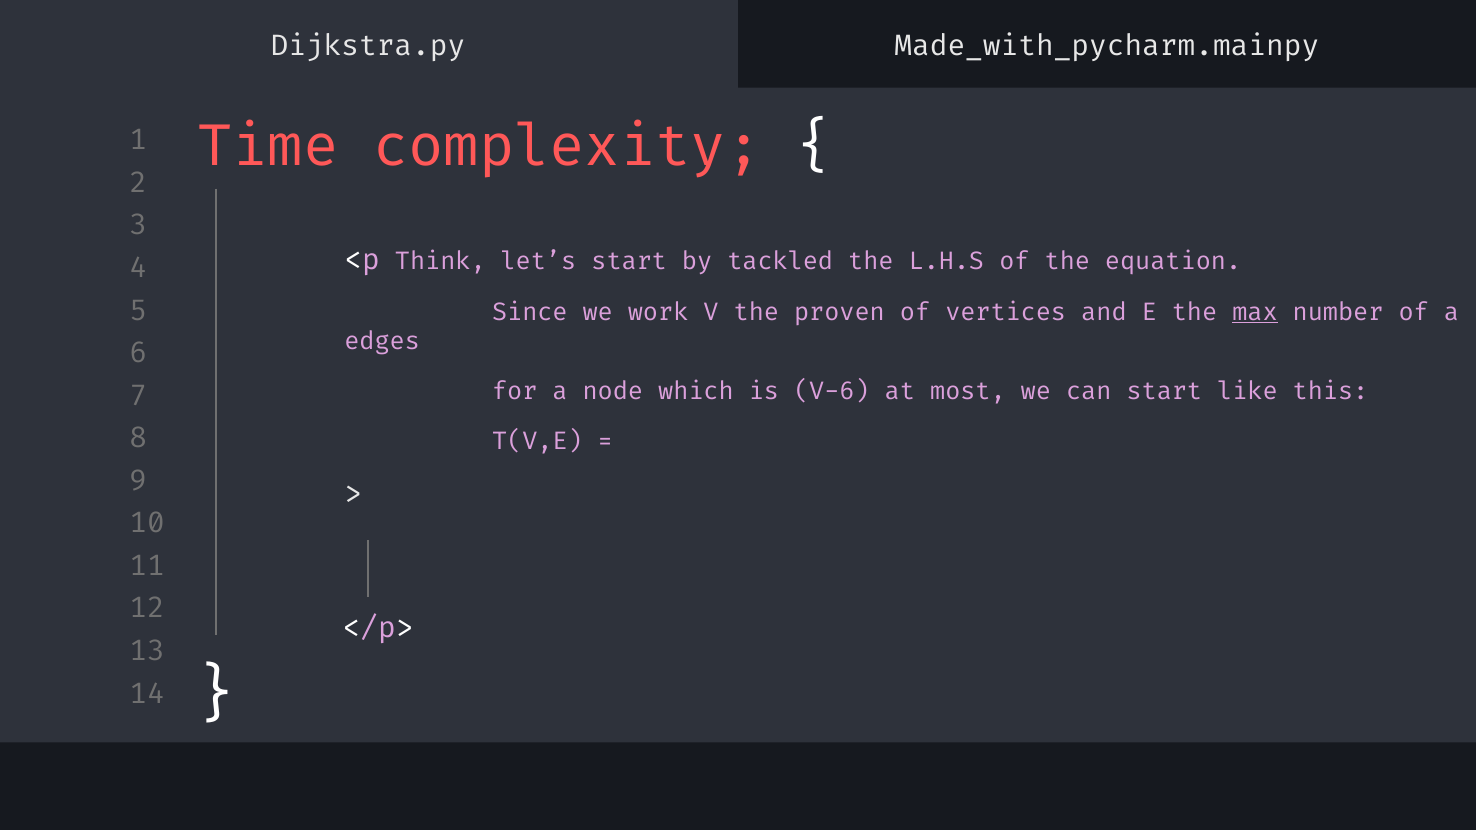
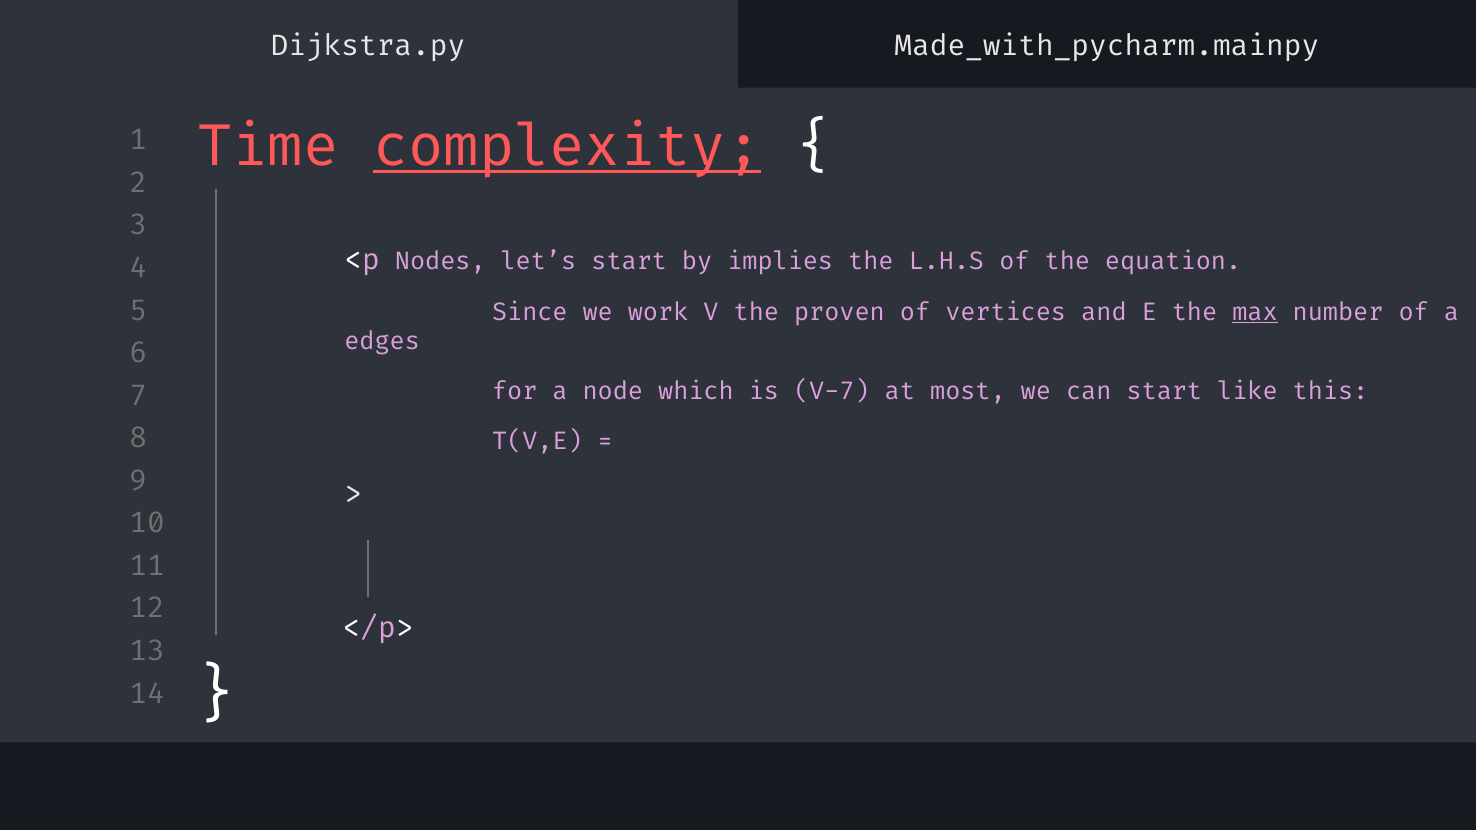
complexity underline: none -> present (567, 147)
Think: Think -> Nodes (440, 261)
tackled: tackled -> implies (780, 261)
V-6: V-6 -> V-7 (832, 392)
